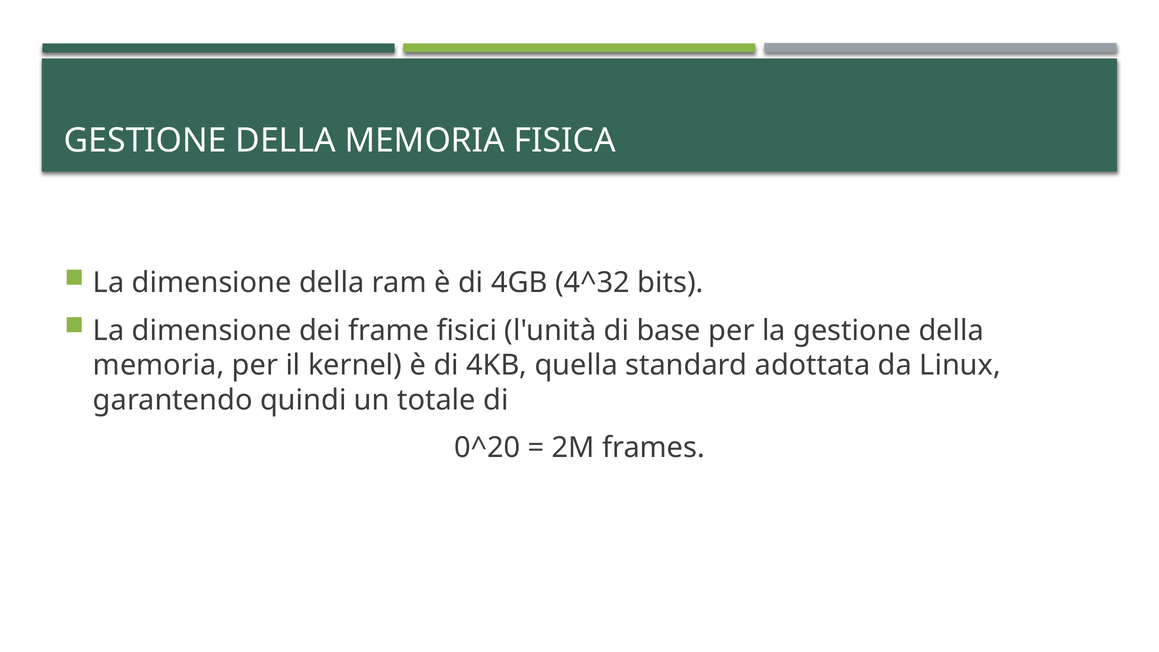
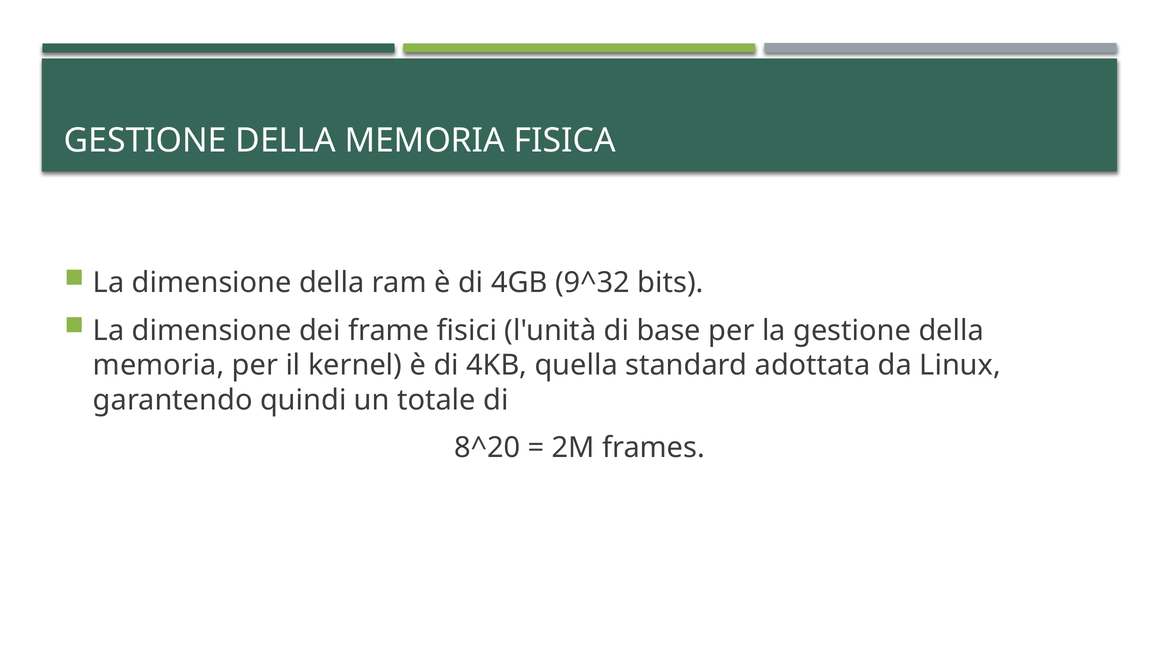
4^32: 4^32 -> 9^32 (593, 283)
0^20: 0^20 -> 8^20 (487, 448)
